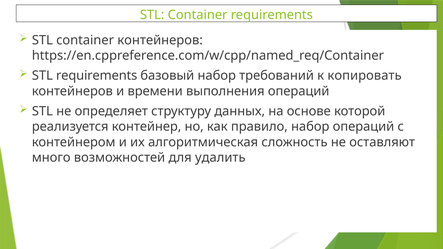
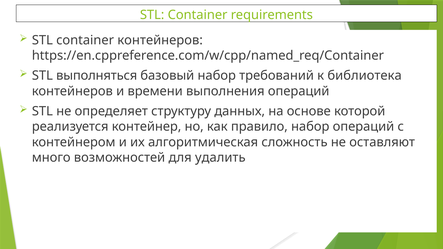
STL requirements: requirements -> выполняться (97, 76)
копировать: копировать -> библиотека (365, 76)
